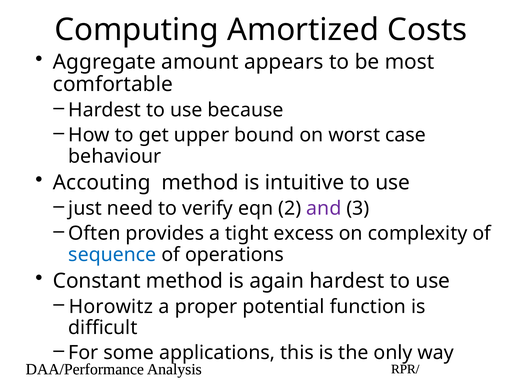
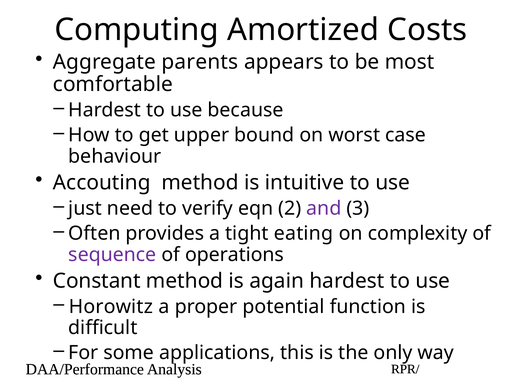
amount: amount -> parents (200, 62)
excess: excess -> eating (304, 234)
sequence colour: blue -> purple (112, 255)
